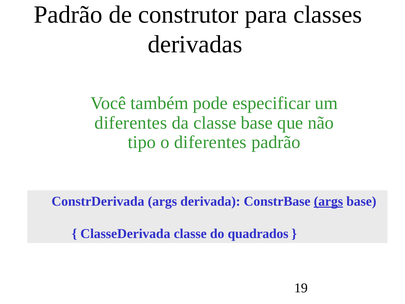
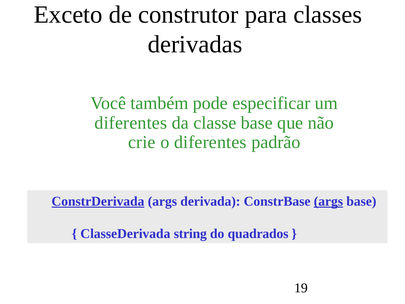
Padrão: Padrão -> Exceto (68, 15)
tipo: tipo -> crie (142, 142)
ConstrDerivada underline: none -> present (98, 201)
ClasseDerivada classe: classe -> string (190, 234)
